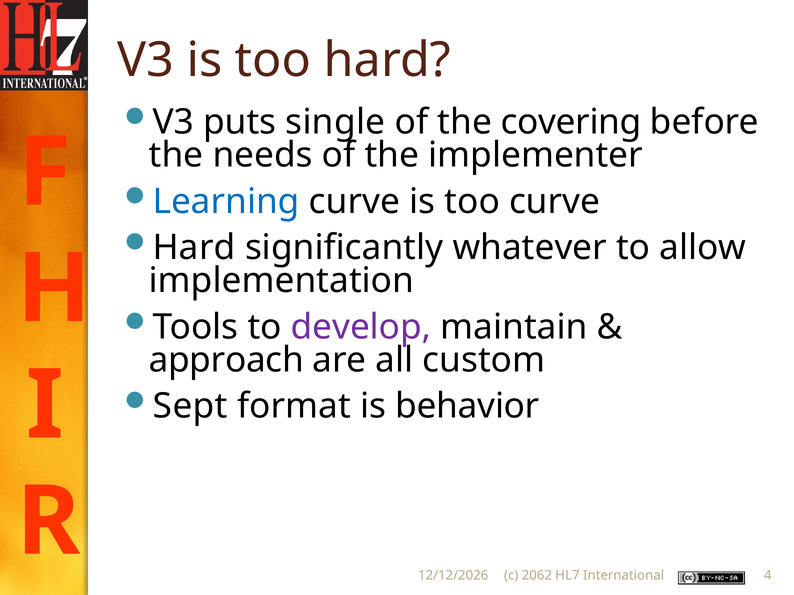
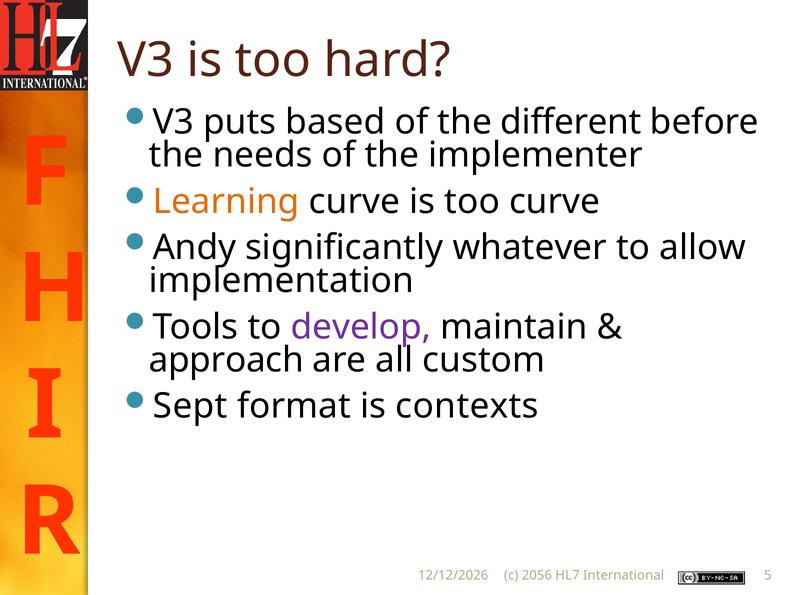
single: single -> based (335, 122)
covering: covering -> different (571, 122)
Learning colour: blue -> orange (226, 202)
Hard: Hard -> Andy (194, 248)
behavior: behavior -> contexts (467, 407)
2062: 2062 -> 2056 (537, 576)
4: 4 -> 5 (768, 576)
